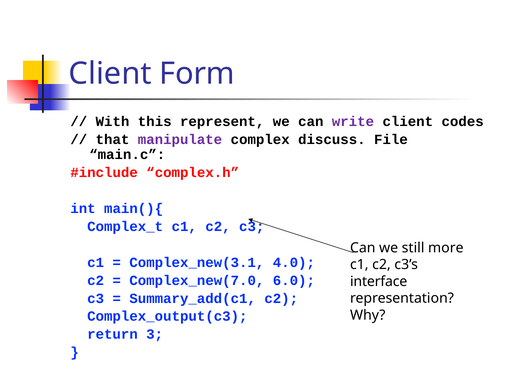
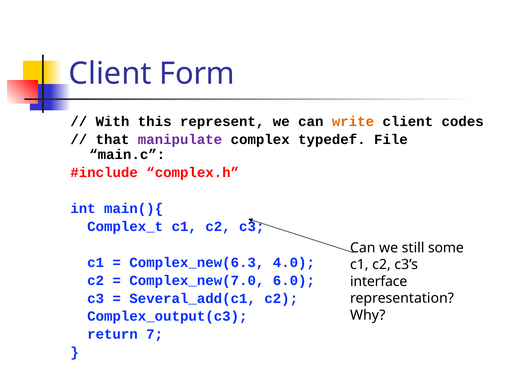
write colour: purple -> orange (353, 121)
discuss: discuss -> typedef (332, 139)
more: more -> some (446, 248)
Complex_new(3.1: Complex_new(3.1 -> Complex_new(6.3 (197, 262)
Summary_add(c1: Summary_add(c1 -> Several_add(c1 (193, 298)
3: 3 -> 7 (155, 334)
